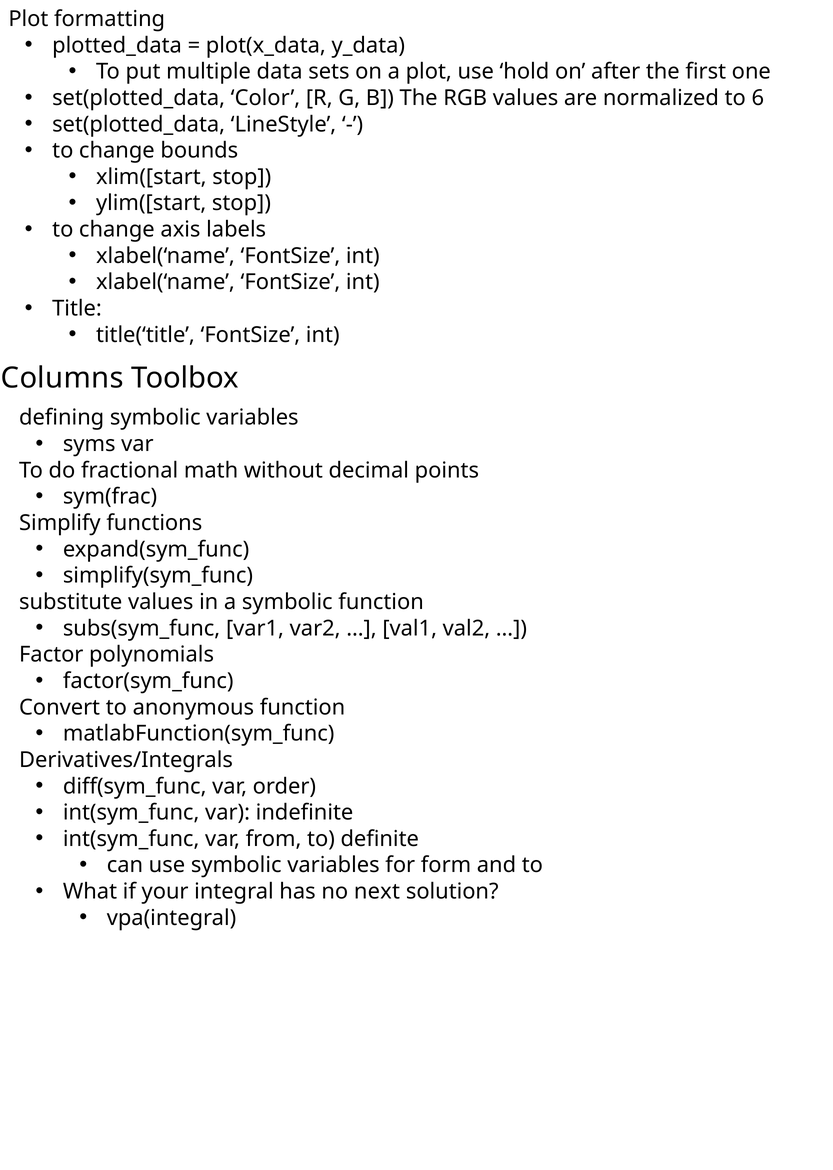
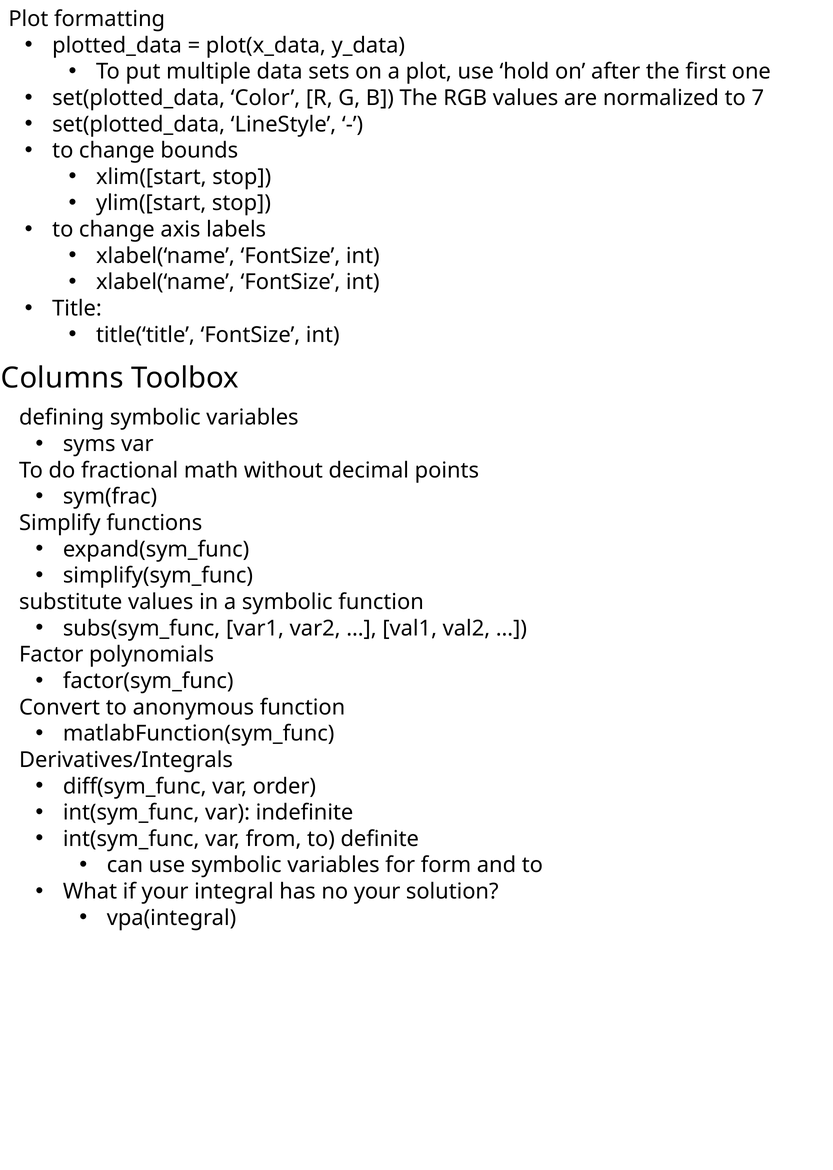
6: 6 -> 7 (758, 98)
no next: next -> your (377, 891)
